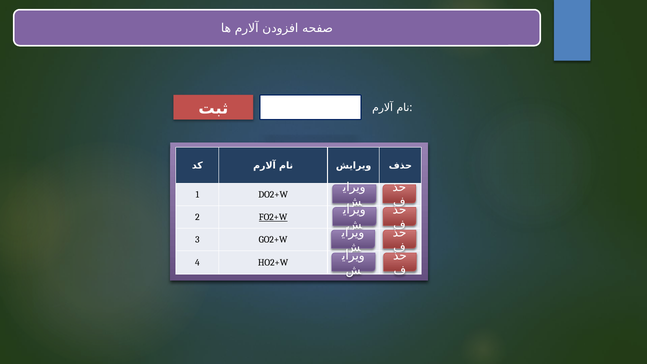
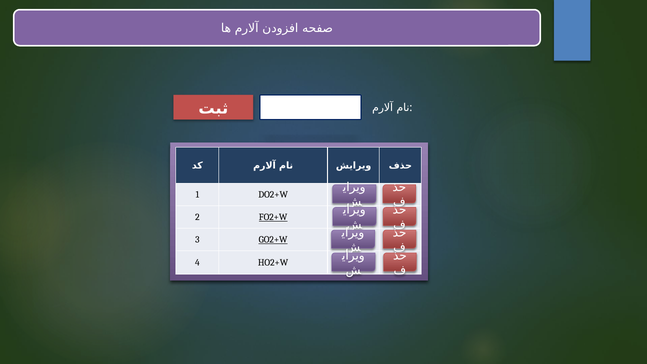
GO2+W underline: none -> present (273, 239)
